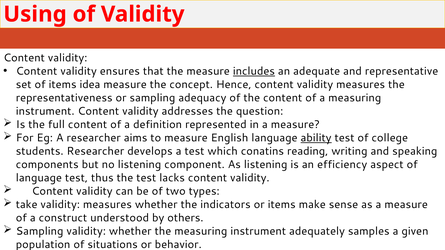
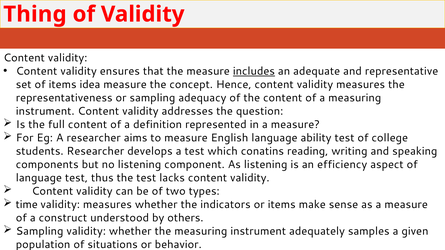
Using: Using -> Thing (35, 14)
ability underline: present -> none (316, 138)
take: take -> time (27, 205)
